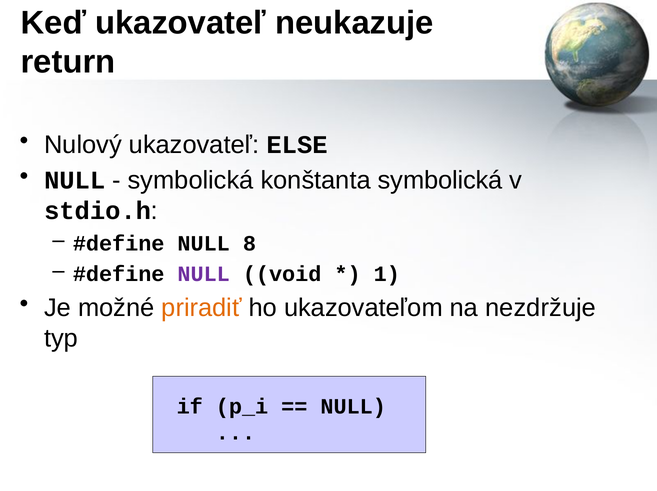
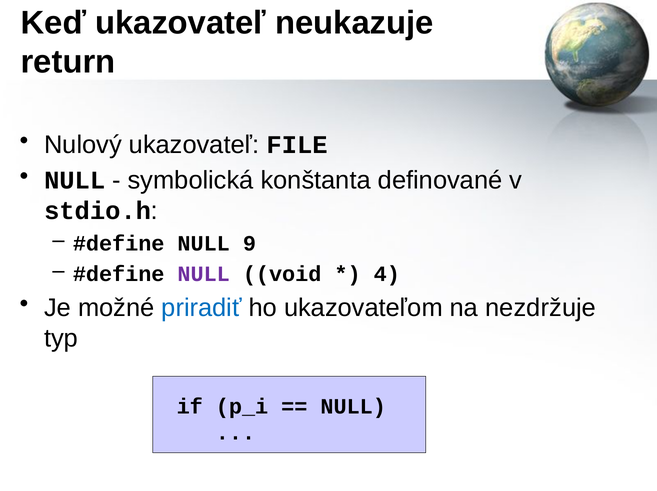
ELSE: ELSE -> FILE (297, 145)
konštanta symbolická: symbolická -> definované (440, 181)
8: 8 -> 9 (249, 244)
1: 1 -> 4 (387, 274)
priradiť colour: orange -> blue (202, 308)
